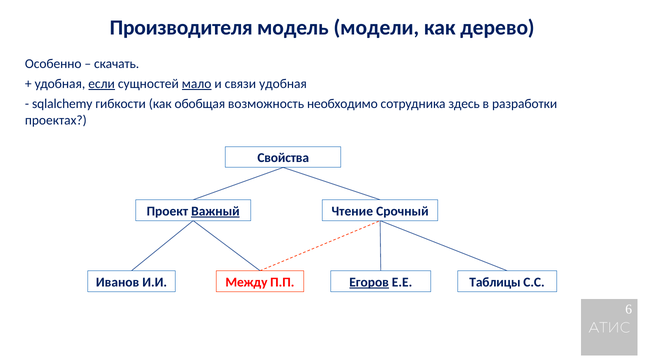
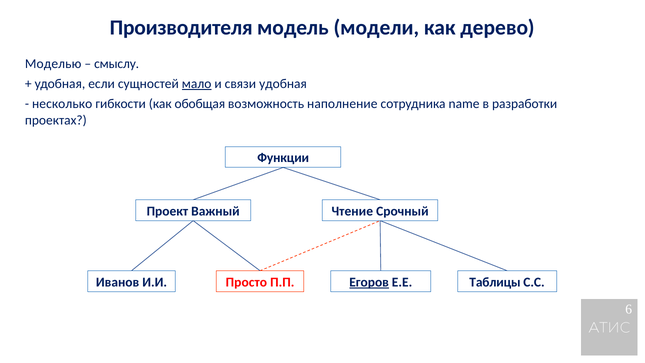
Особенно: Особенно -> Моделью (53, 64)
скачать: скачать -> смыслу (117, 64)
если underline: present -> none (102, 84)
sqlalchemy: sqlalchemy -> несколько (62, 104)
необходимо: необходимо -> наполнение (342, 104)
здесь: здесь -> name (464, 104)
Свойства: Свойства -> Функции (283, 158)
Важный underline: present -> none (215, 211)
Между: Между -> Просто (246, 282)
